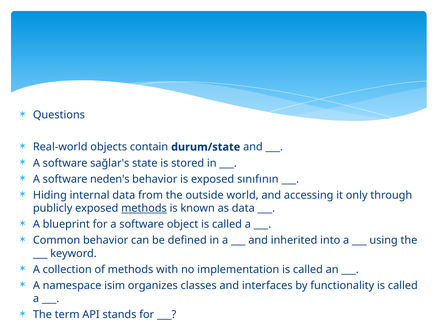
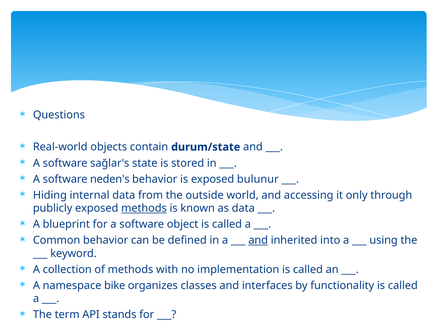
sınıfının: sınıfının -> bulunur (258, 179)
and underline: none -> present (258, 240)
isim: isim -> bike (115, 285)
